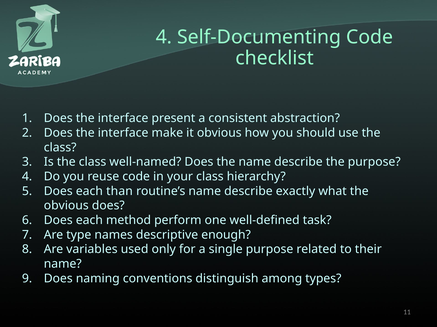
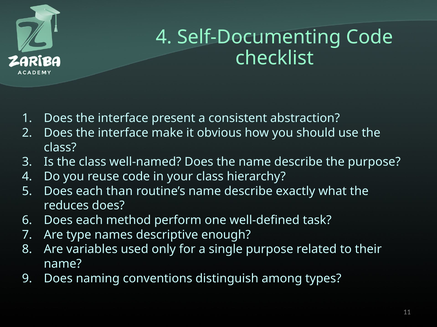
obvious: obvious -> reduces (66, 206)
